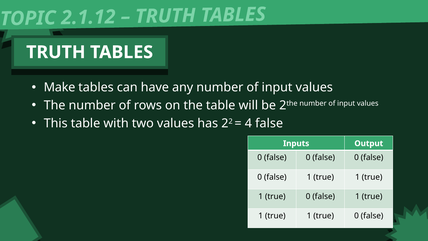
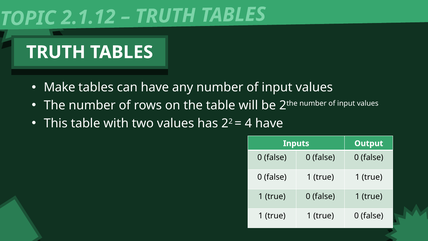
4 false: false -> have (269, 123)
